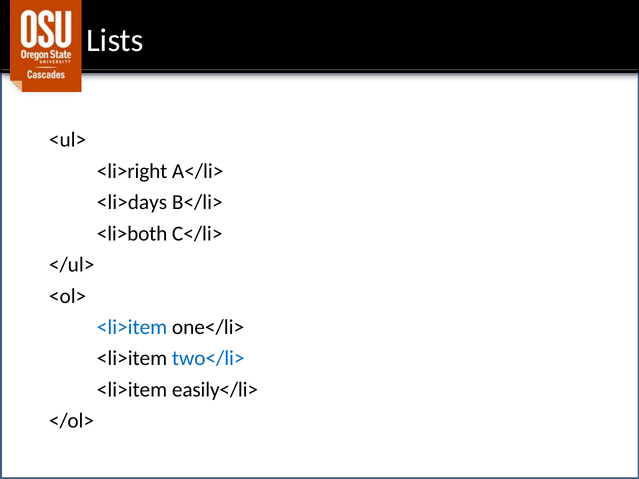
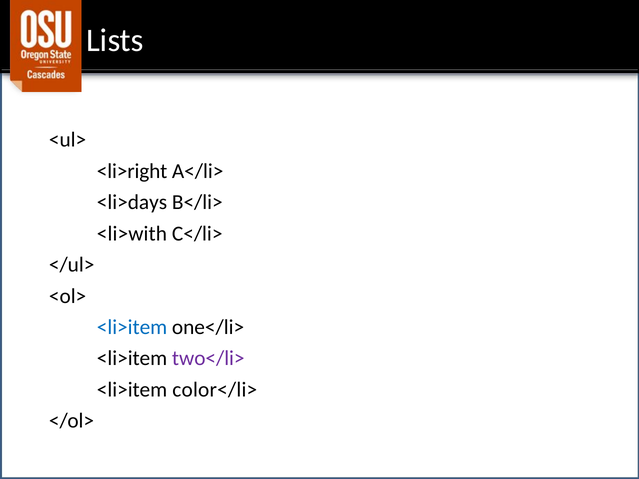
<li>both: <li>both -> <li>with (132, 234)
two</li> colour: blue -> purple (208, 359)
easily</li>: easily</li> -> color</li> (215, 390)
